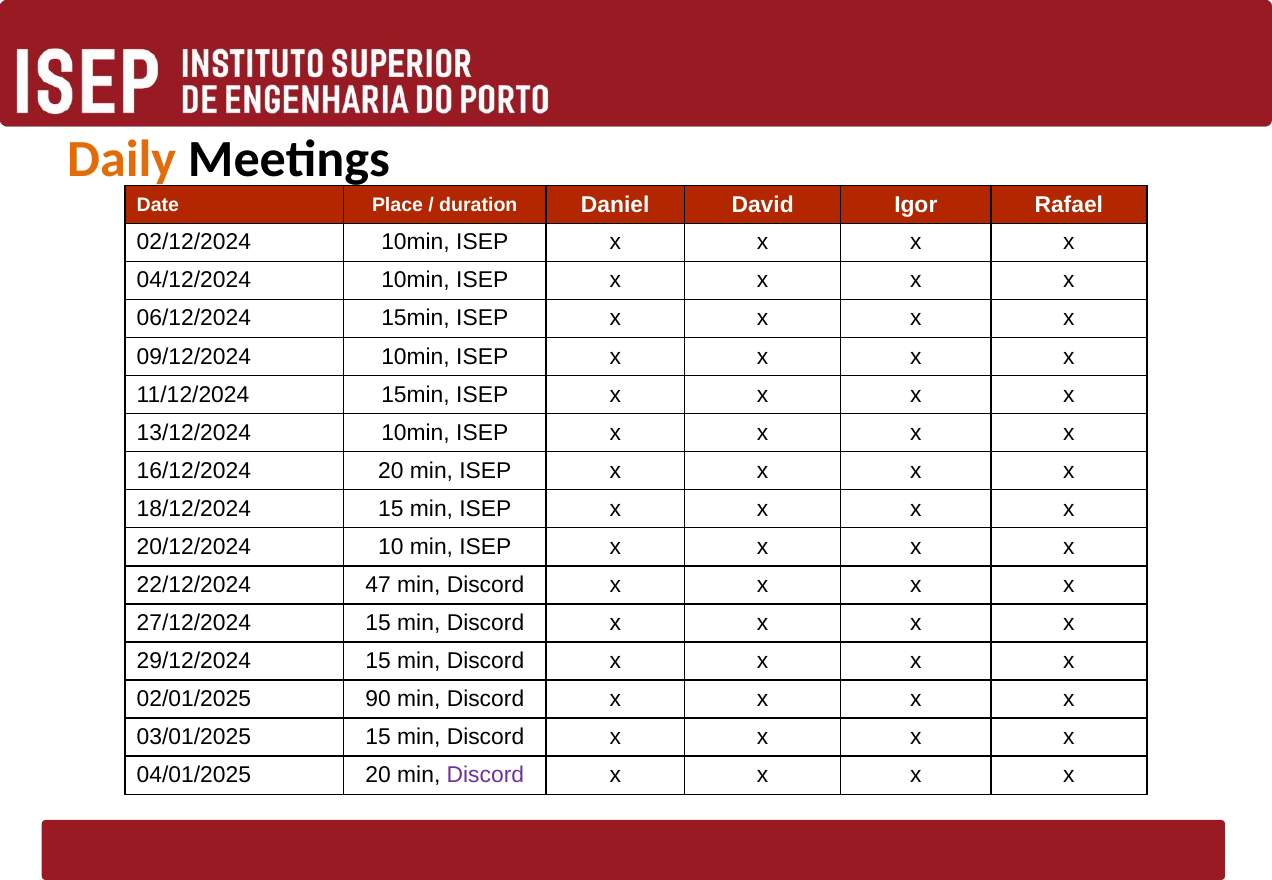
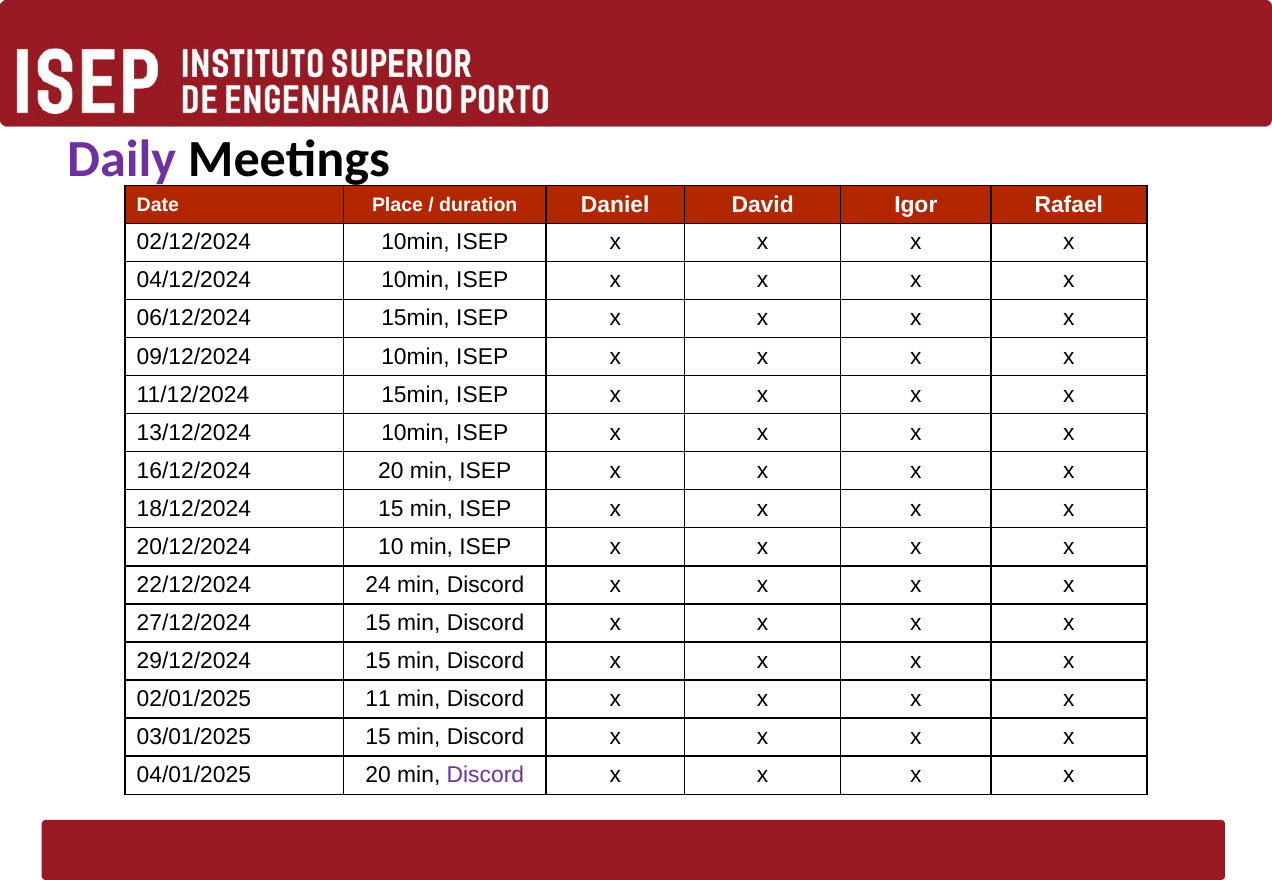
Daily colour: orange -> purple (122, 160)
47: 47 -> 24 (378, 585)
90: 90 -> 11 (378, 700)
